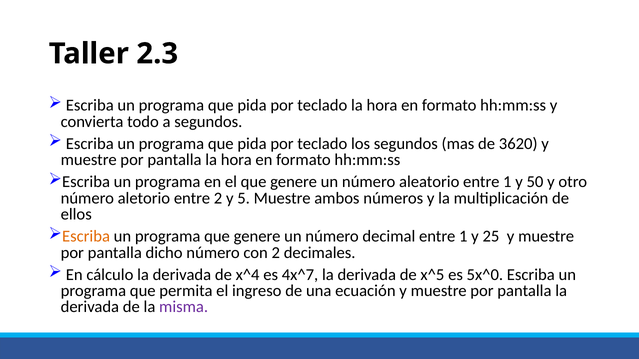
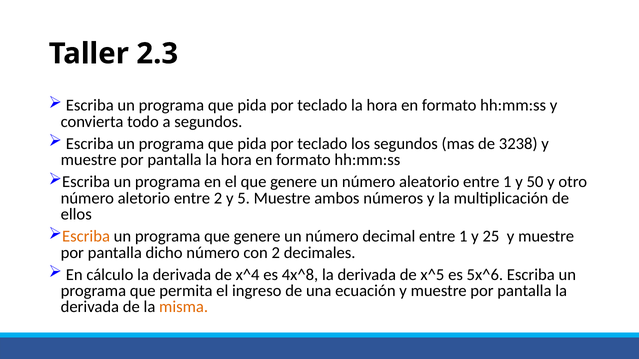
3620: 3620 -> 3238 (518, 144)
4x^7: 4x^7 -> 4x^8 (300, 275)
5x^0: 5x^0 -> 5x^6 (485, 275)
misma colour: purple -> orange (184, 307)
